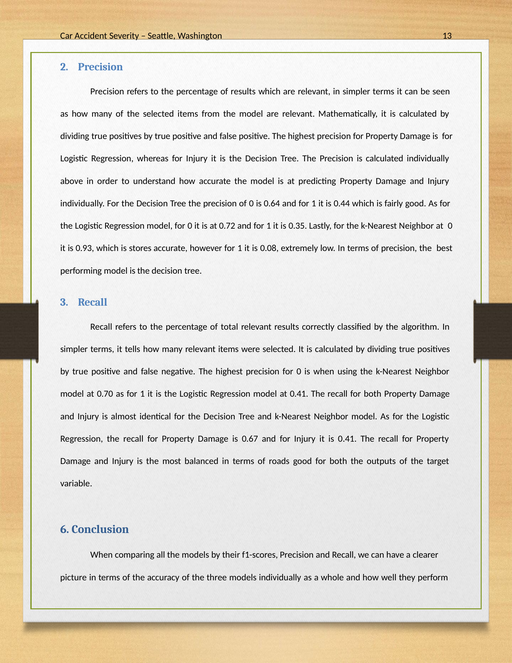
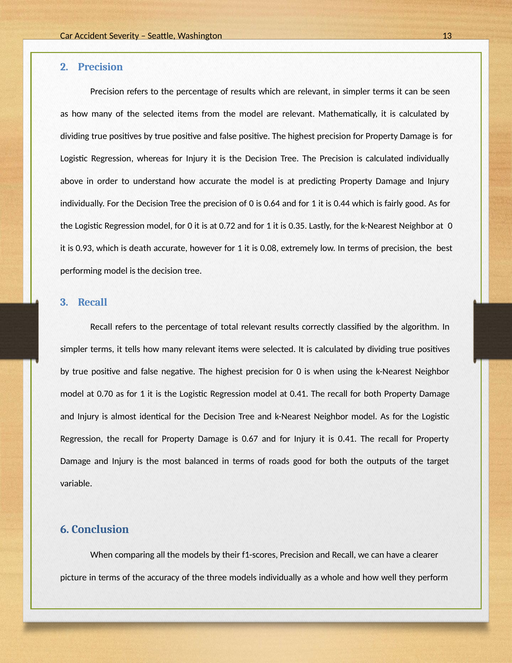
stores: stores -> death (140, 248)
